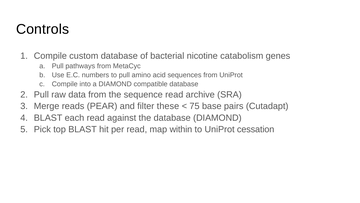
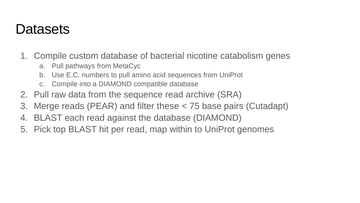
Controls: Controls -> Datasets (43, 29)
cessation: cessation -> genomes (256, 129)
